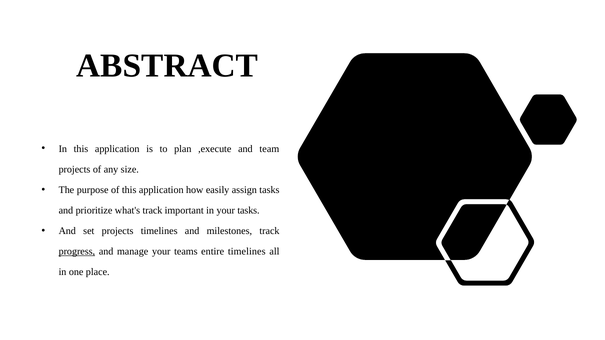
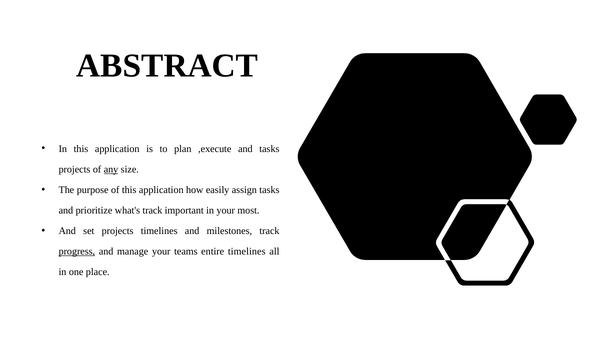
and team: team -> tasks (269, 149)
any underline: none -> present (111, 169)
your tasks: tasks -> most (248, 211)
